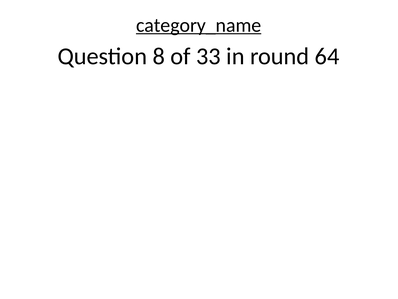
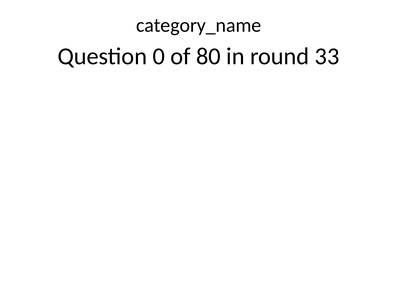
category_name underline: present -> none (199, 25)
8: 8 -> 0 (159, 56)
33: 33 -> 80 (208, 56)
64: 64 -> 33 (327, 56)
